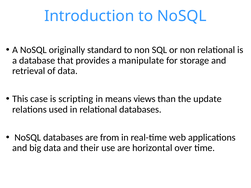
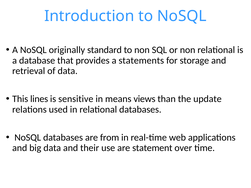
manipulate: manipulate -> statements (141, 60)
case: case -> lines (39, 99)
scripting: scripting -> sensitive (76, 99)
horizontal: horizontal -> statement (152, 148)
